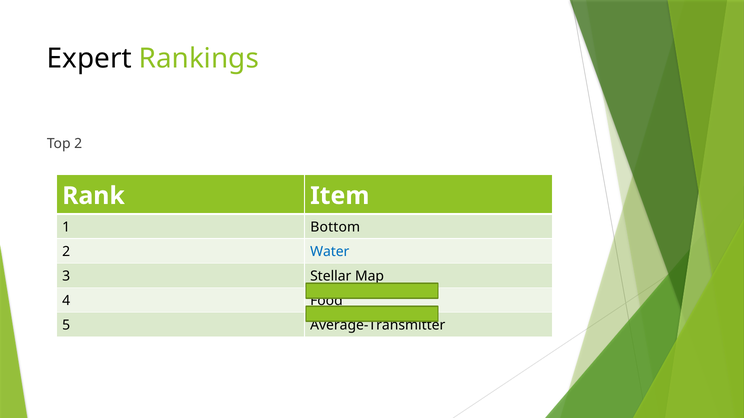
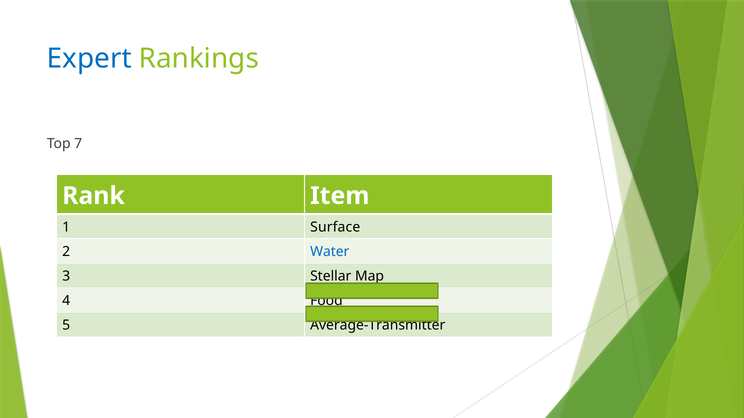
Expert colour: black -> blue (89, 59)
Top 2: 2 -> 7 (78, 144)
Bottom: Bottom -> Surface (335, 227)
